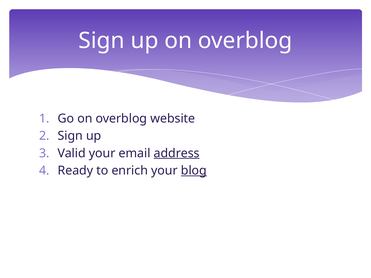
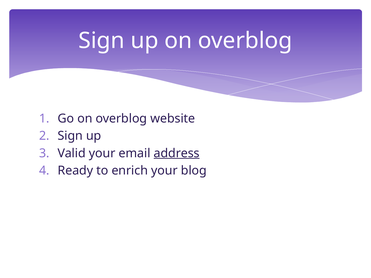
blog underline: present -> none (194, 171)
